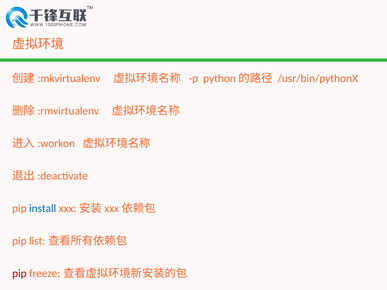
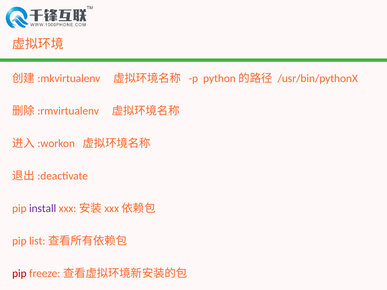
install colour: blue -> purple (43, 209)
